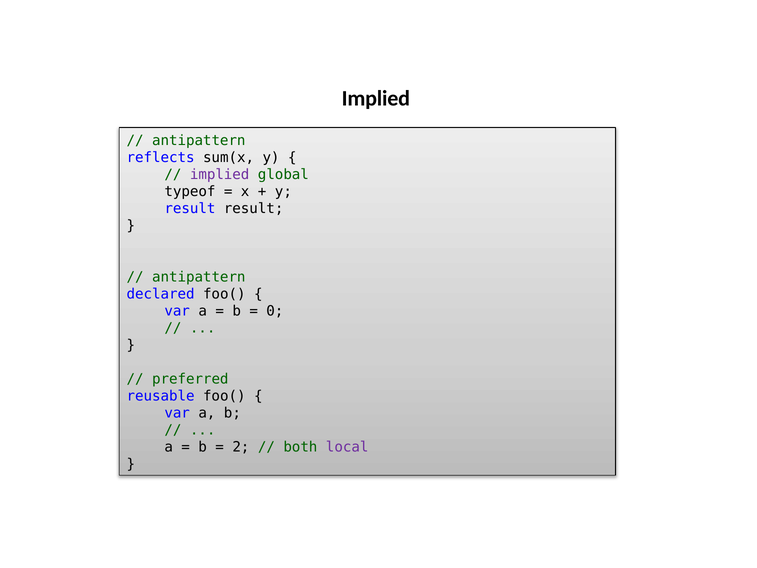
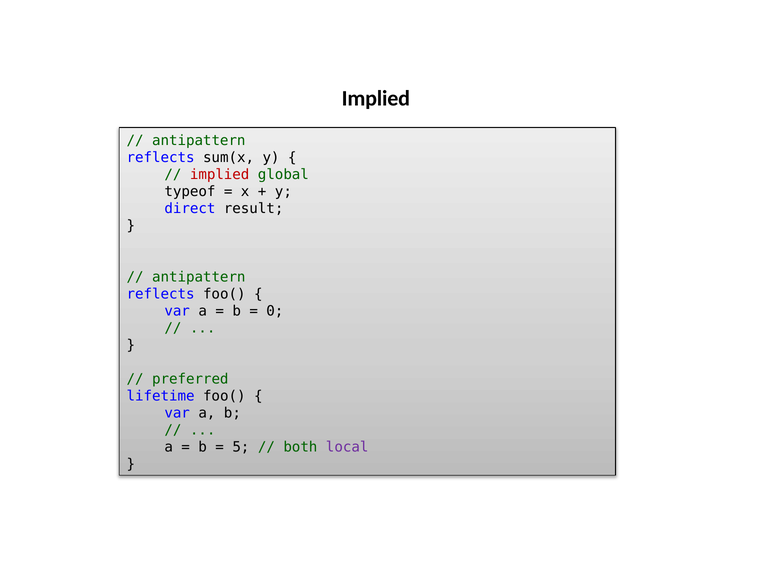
implied colour: purple -> red (220, 175)
result: result -> direct (190, 209)
declared: declared -> reflects (161, 294)
reusable: reusable -> lifetime (161, 396)
2: 2 -> 5 (241, 447)
